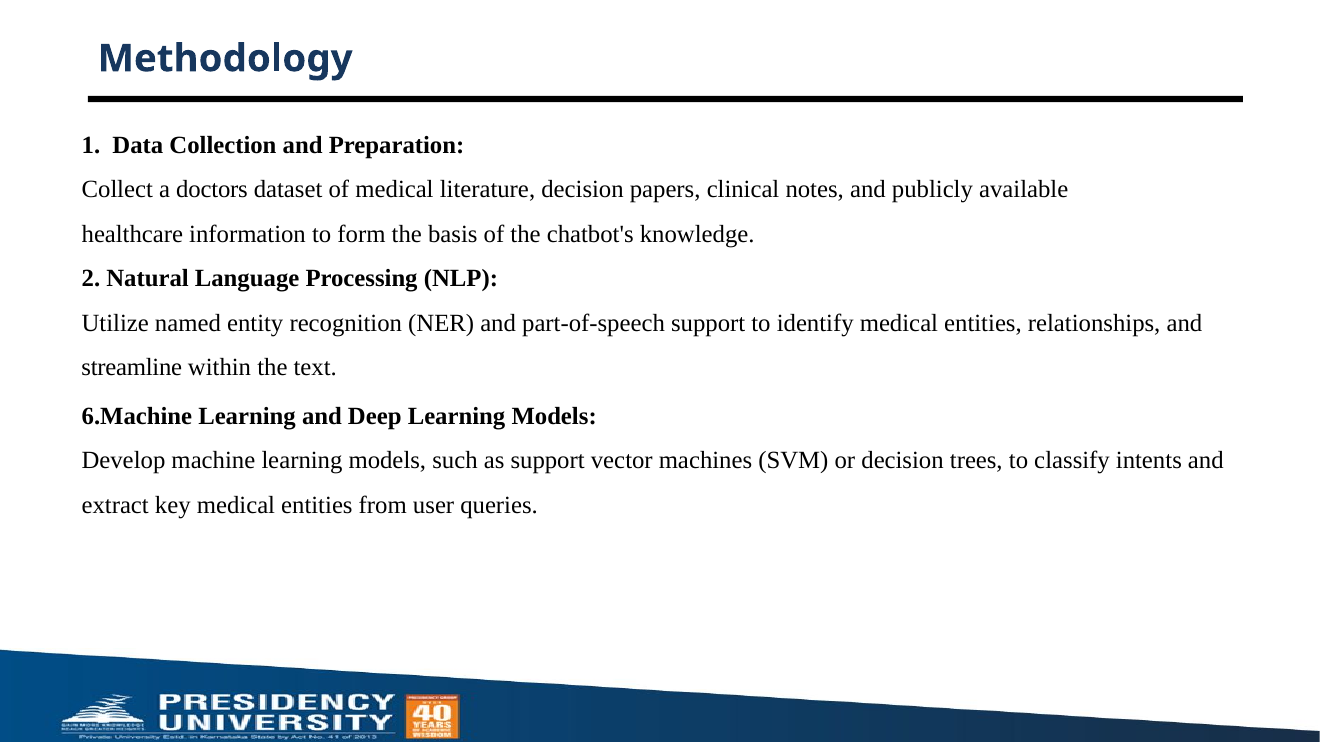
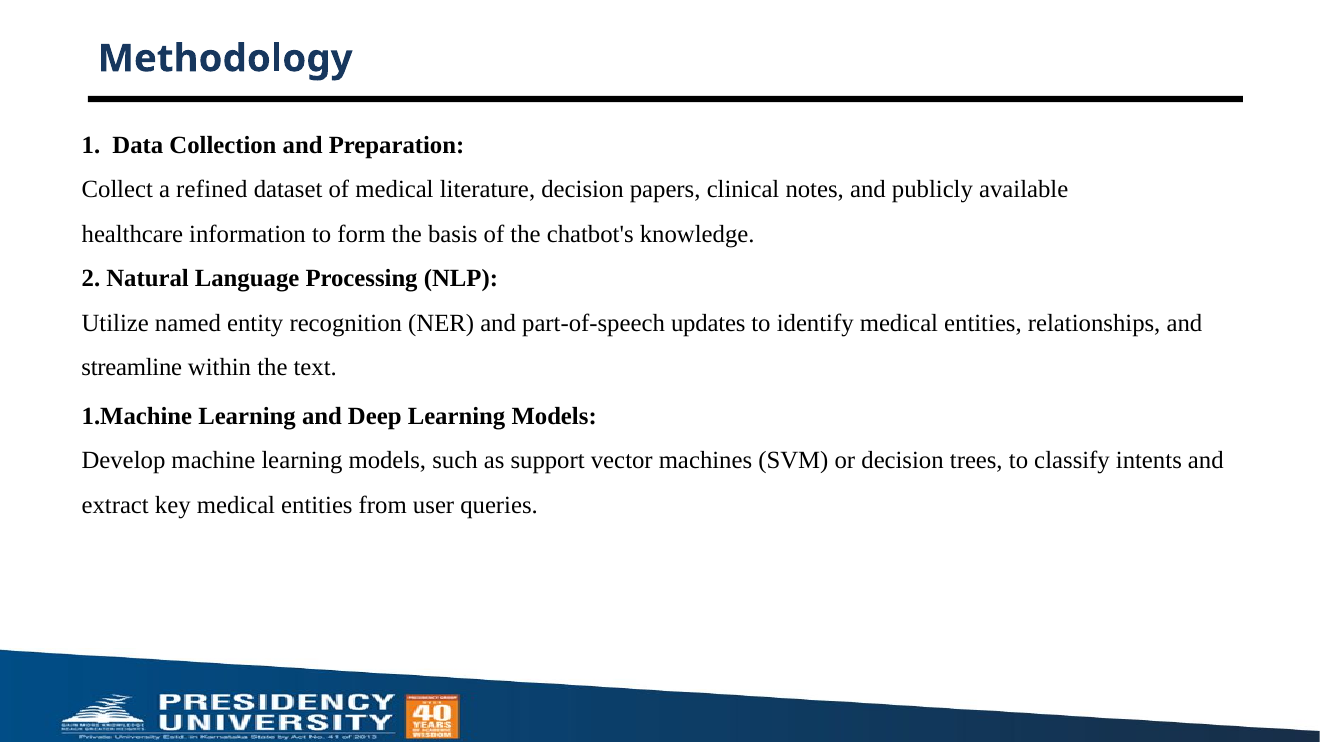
doctors: doctors -> refined (212, 190)
part-of-speech support: support -> updates (708, 323)
6.Machine: 6.Machine -> 1.Machine (137, 416)
